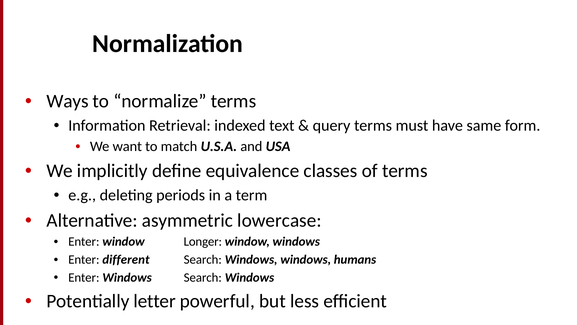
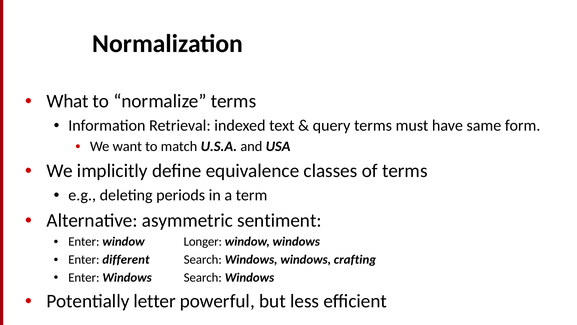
Ways: Ways -> What (68, 101)
lowercase: lowercase -> sentiment (279, 220)
humans: humans -> crafting (355, 259)
